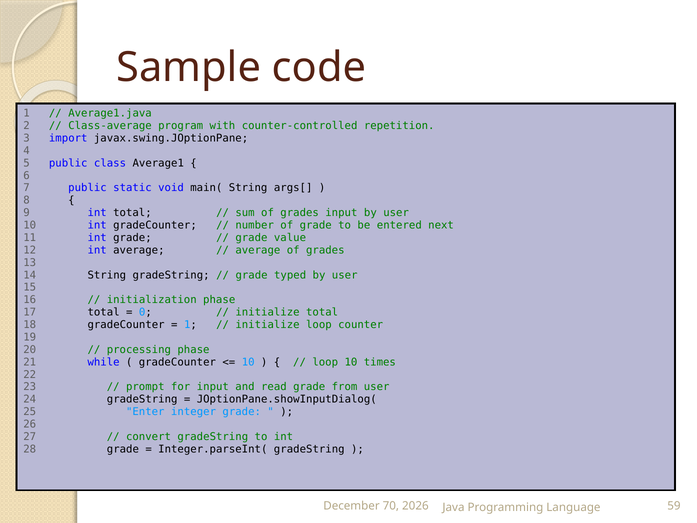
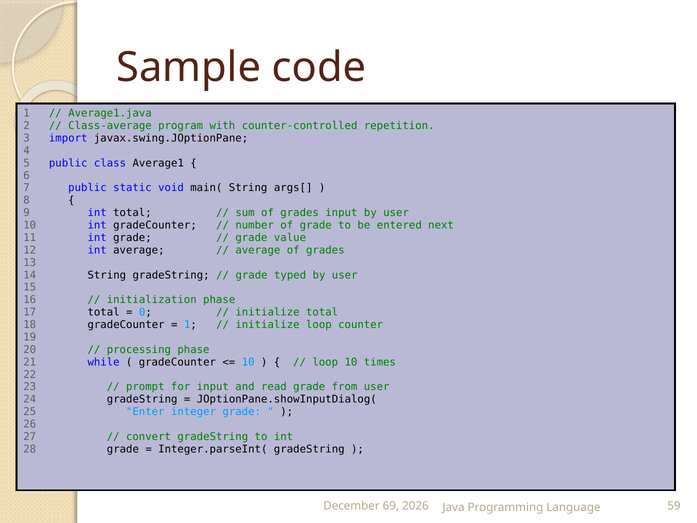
70: 70 -> 69 (391, 505)
